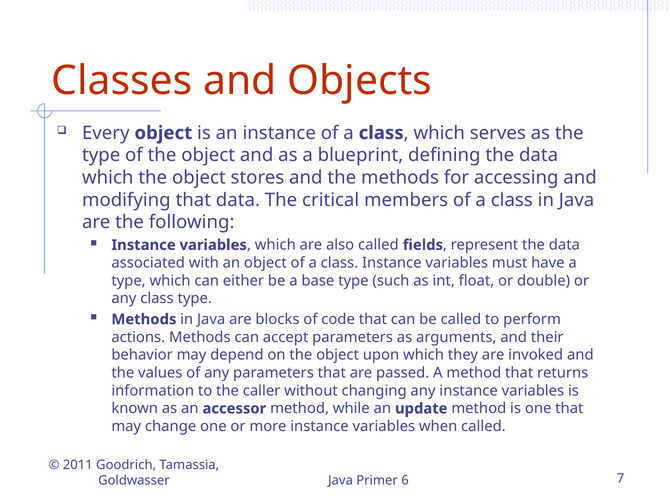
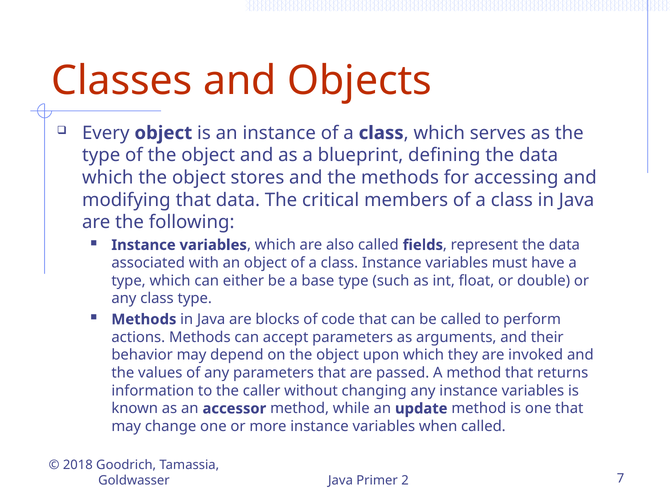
2011: 2011 -> 2018 (78, 465)
6: 6 -> 2 (405, 481)
